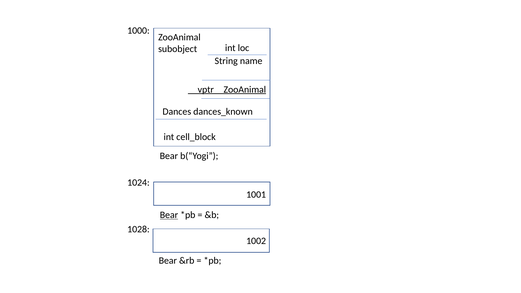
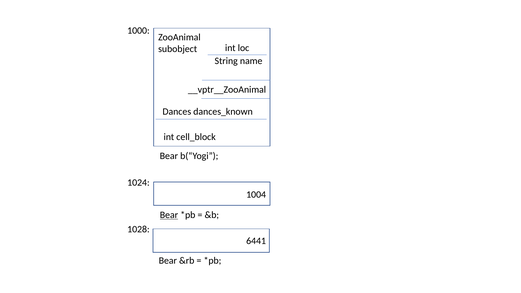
__vptr__ZooAnimal underline: present -> none (227, 89)
1001: 1001 -> 1004 (256, 195)
1002: 1002 -> 6441 (256, 241)
